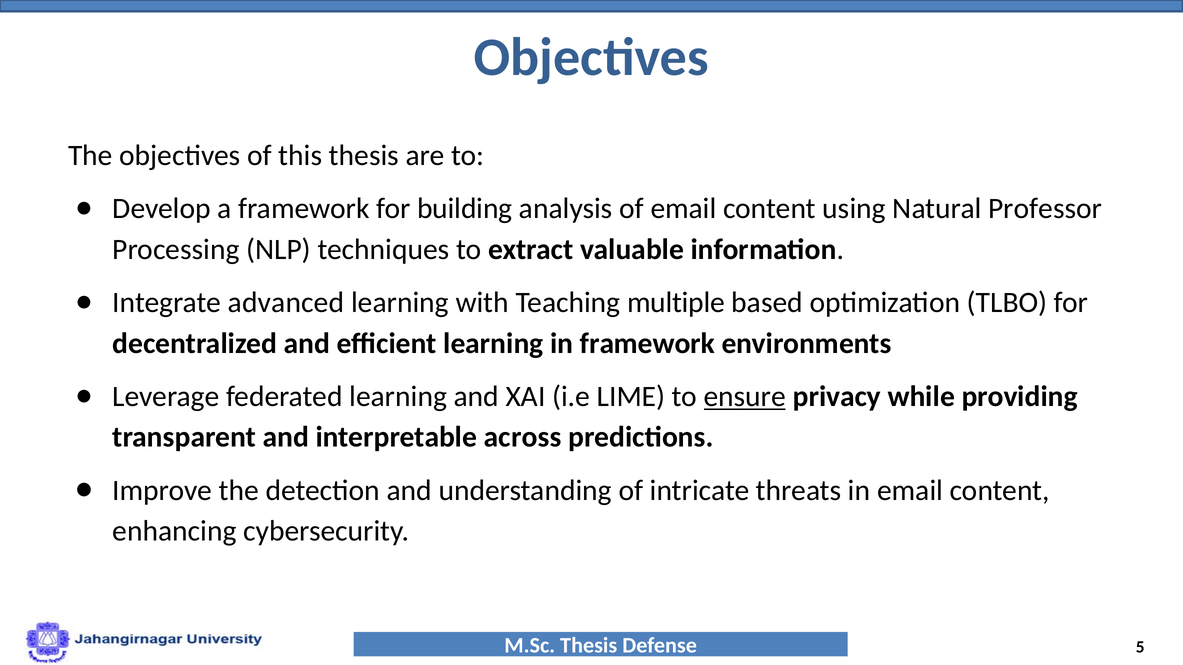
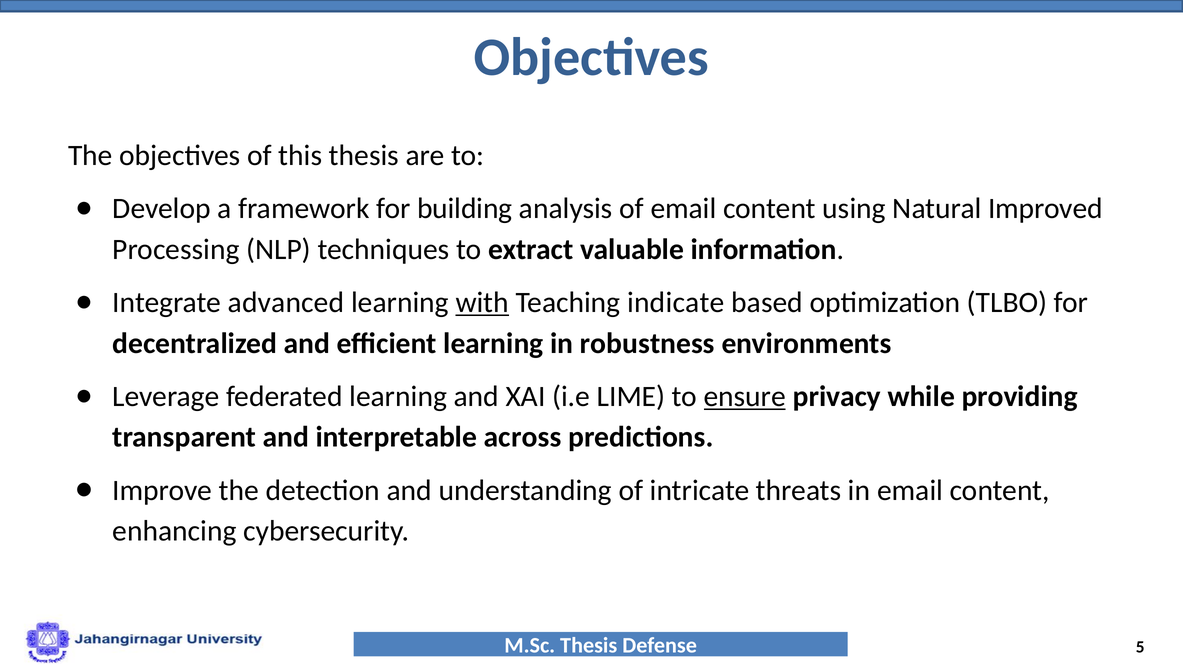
Professor: Professor -> Improved (1045, 209)
with underline: none -> present (482, 303)
multiple: multiple -> indicate (676, 303)
in framework: framework -> robustness (647, 344)
